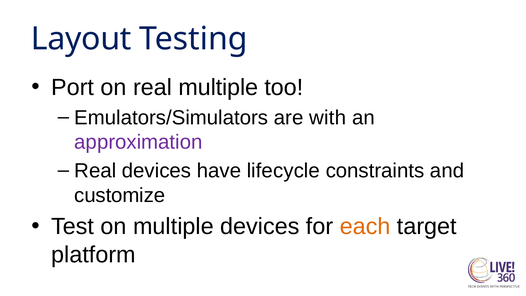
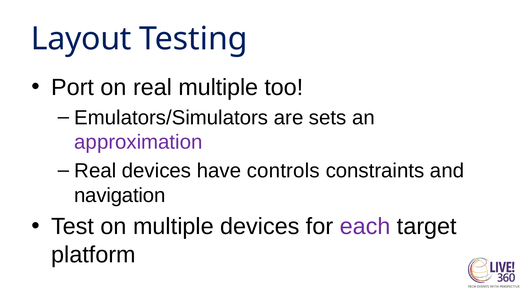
with: with -> sets (328, 118)
lifecycle: lifecycle -> controls (283, 171)
customize: customize -> navigation (120, 195)
each colour: orange -> purple (365, 227)
